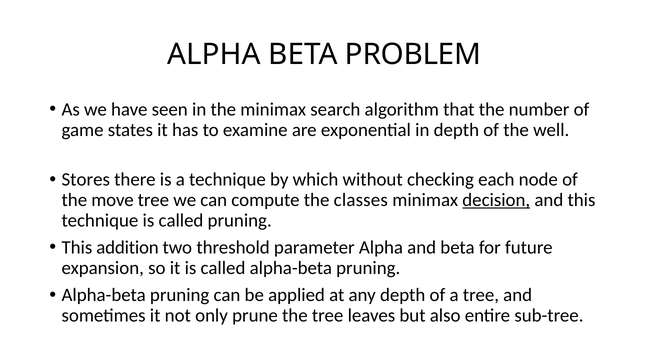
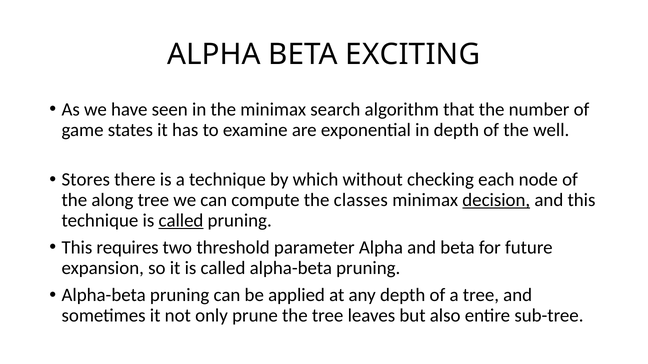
PROBLEM: PROBLEM -> EXCITING (413, 54)
move: move -> along (112, 200)
called underline: none -> present (181, 221)
addition: addition -> requires (128, 248)
